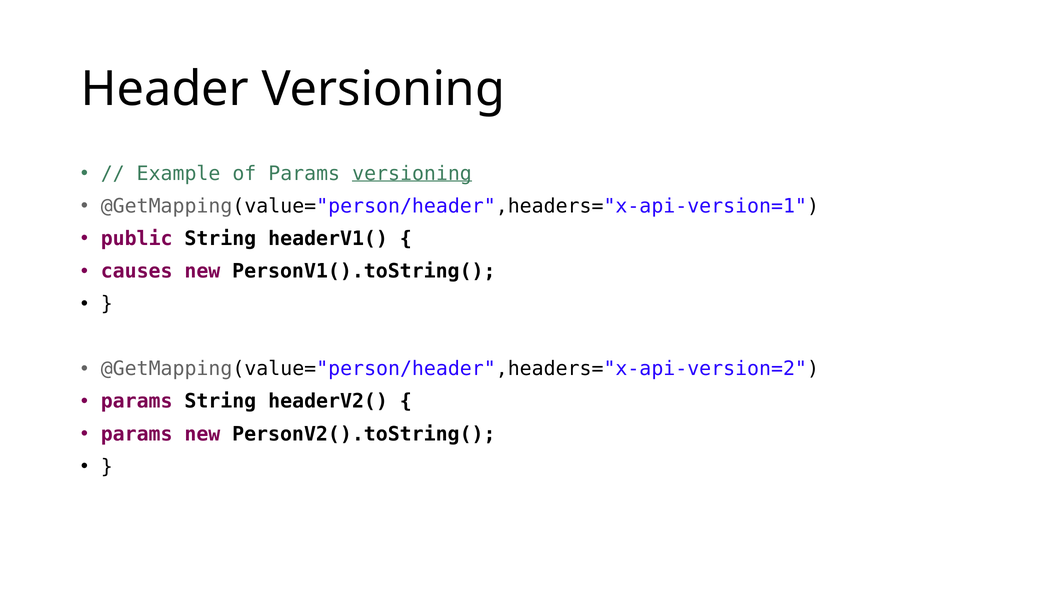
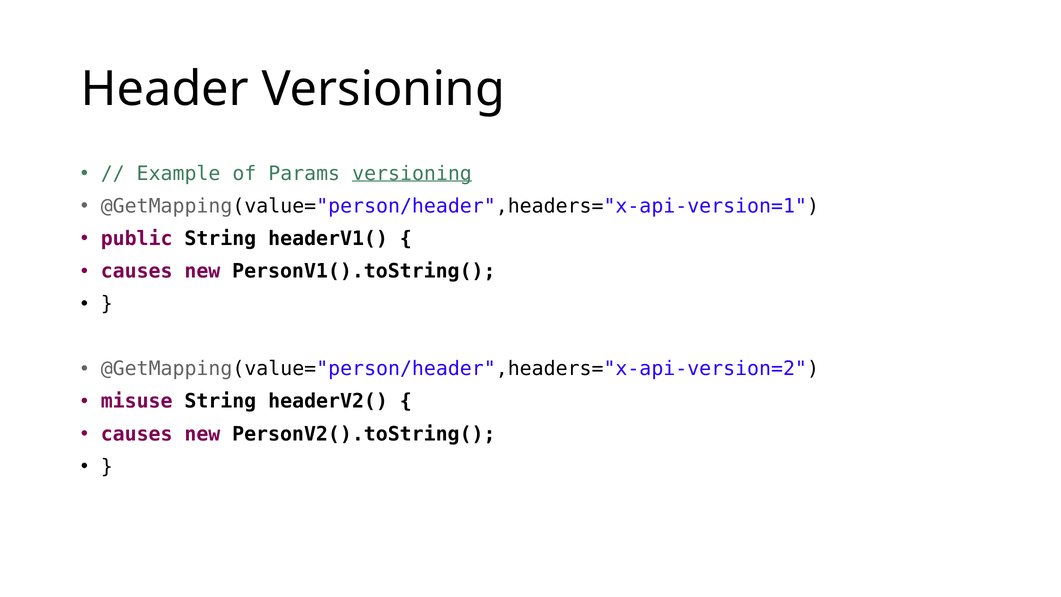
params: params -> misuse (137, 401)
params: params -> causes (137, 434)
